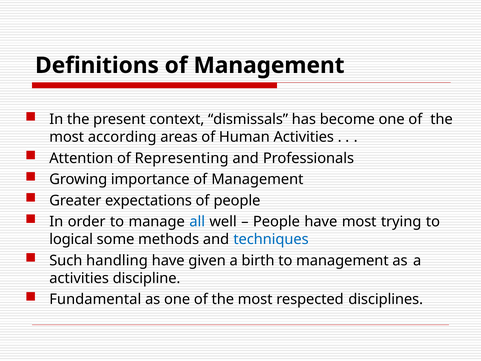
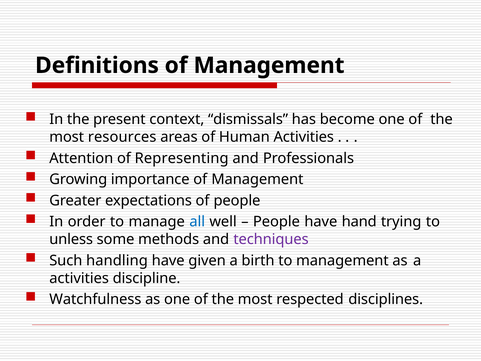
according: according -> resources (122, 137)
have most: most -> hand (359, 222)
logical: logical -> unless (71, 239)
techniques colour: blue -> purple (271, 239)
Fundamental: Fundamental -> Watchfulness (95, 299)
